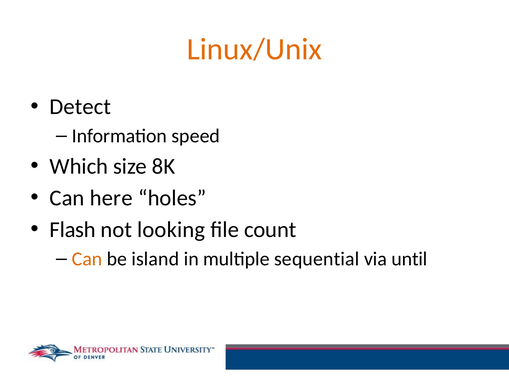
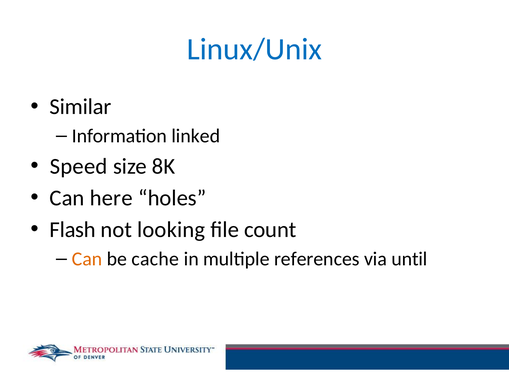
Linux/Unix colour: orange -> blue (254, 49)
Detect: Detect -> Similar (80, 107)
speed: speed -> linked (196, 136)
Which: Which -> Speed (79, 166)
island: island -> cache (155, 259)
sequential: sequential -> references (317, 259)
